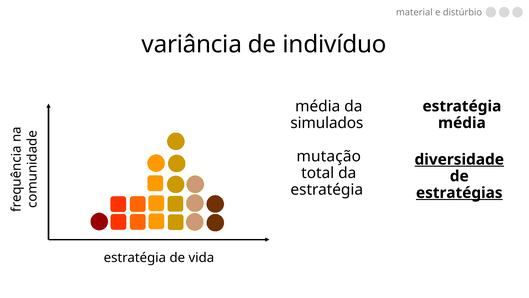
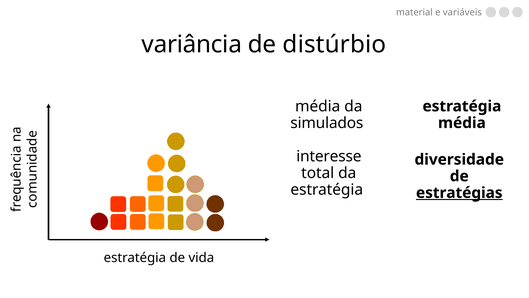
distúrbio: distúrbio -> variáveis (462, 12)
indivíduo: indivíduo -> distúrbio (334, 44)
mutação: mutação -> interesse (329, 156)
diversidade underline: present -> none (459, 159)
